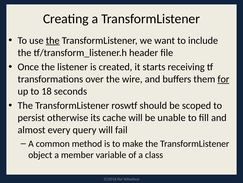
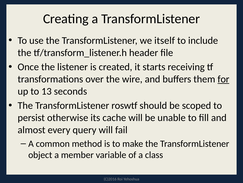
the underline: present -> none (53, 40)
want: want -> itself (165, 40)
18: 18 -> 13 (47, 91)
